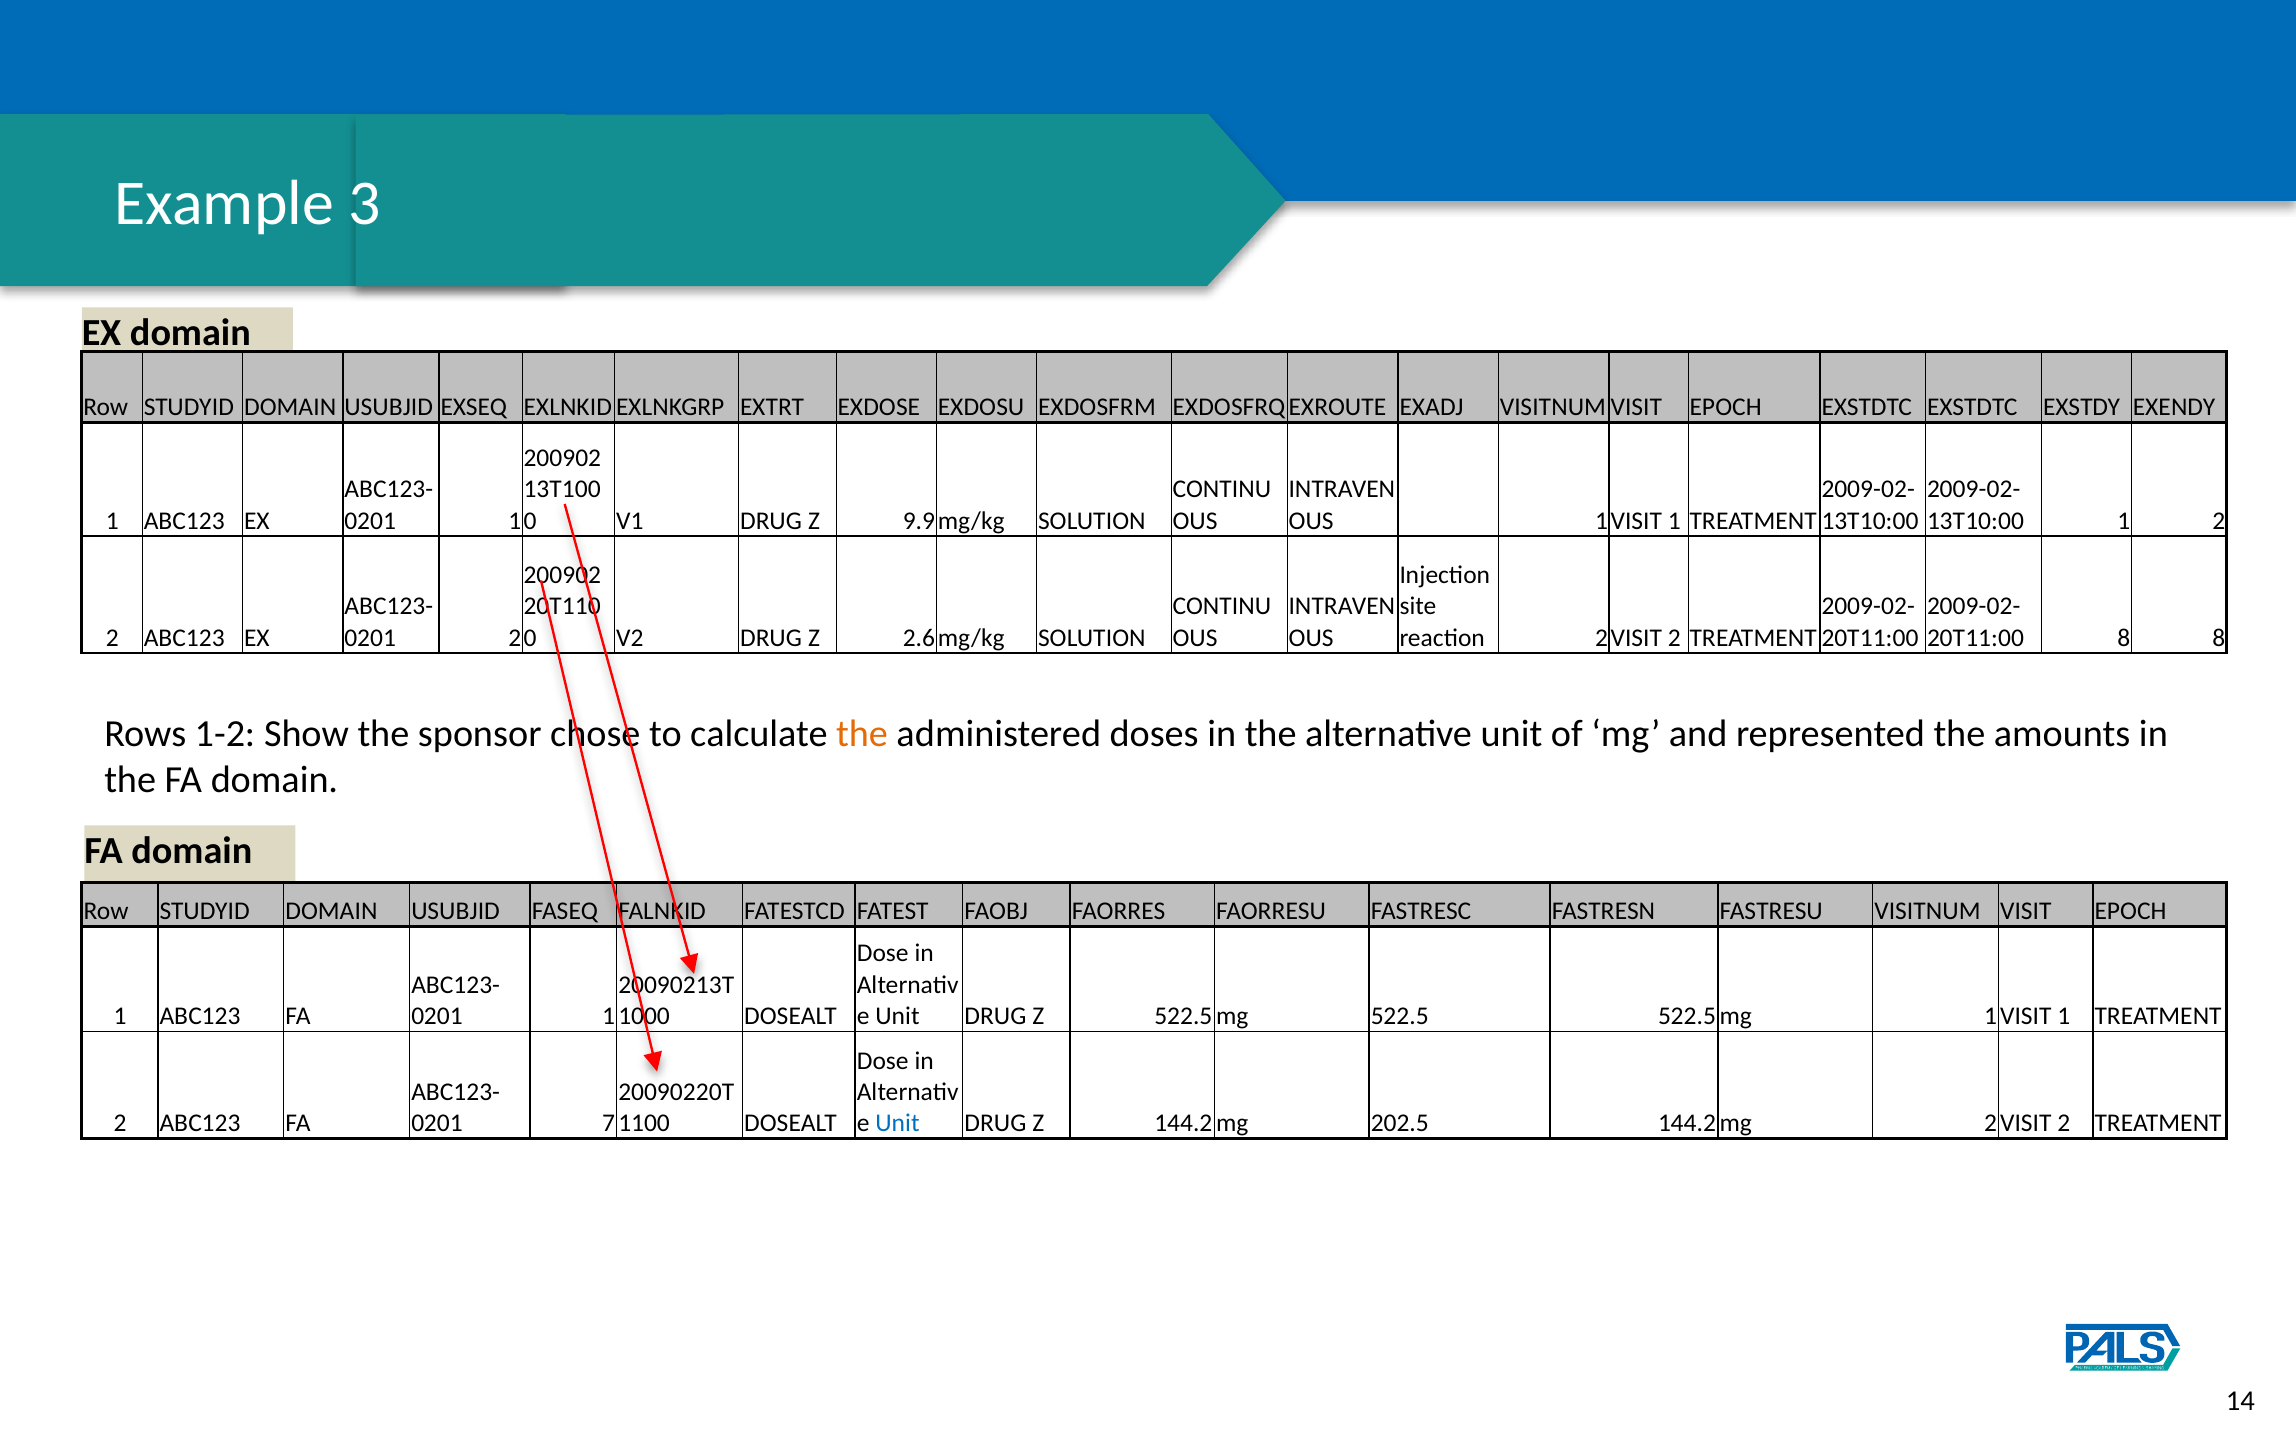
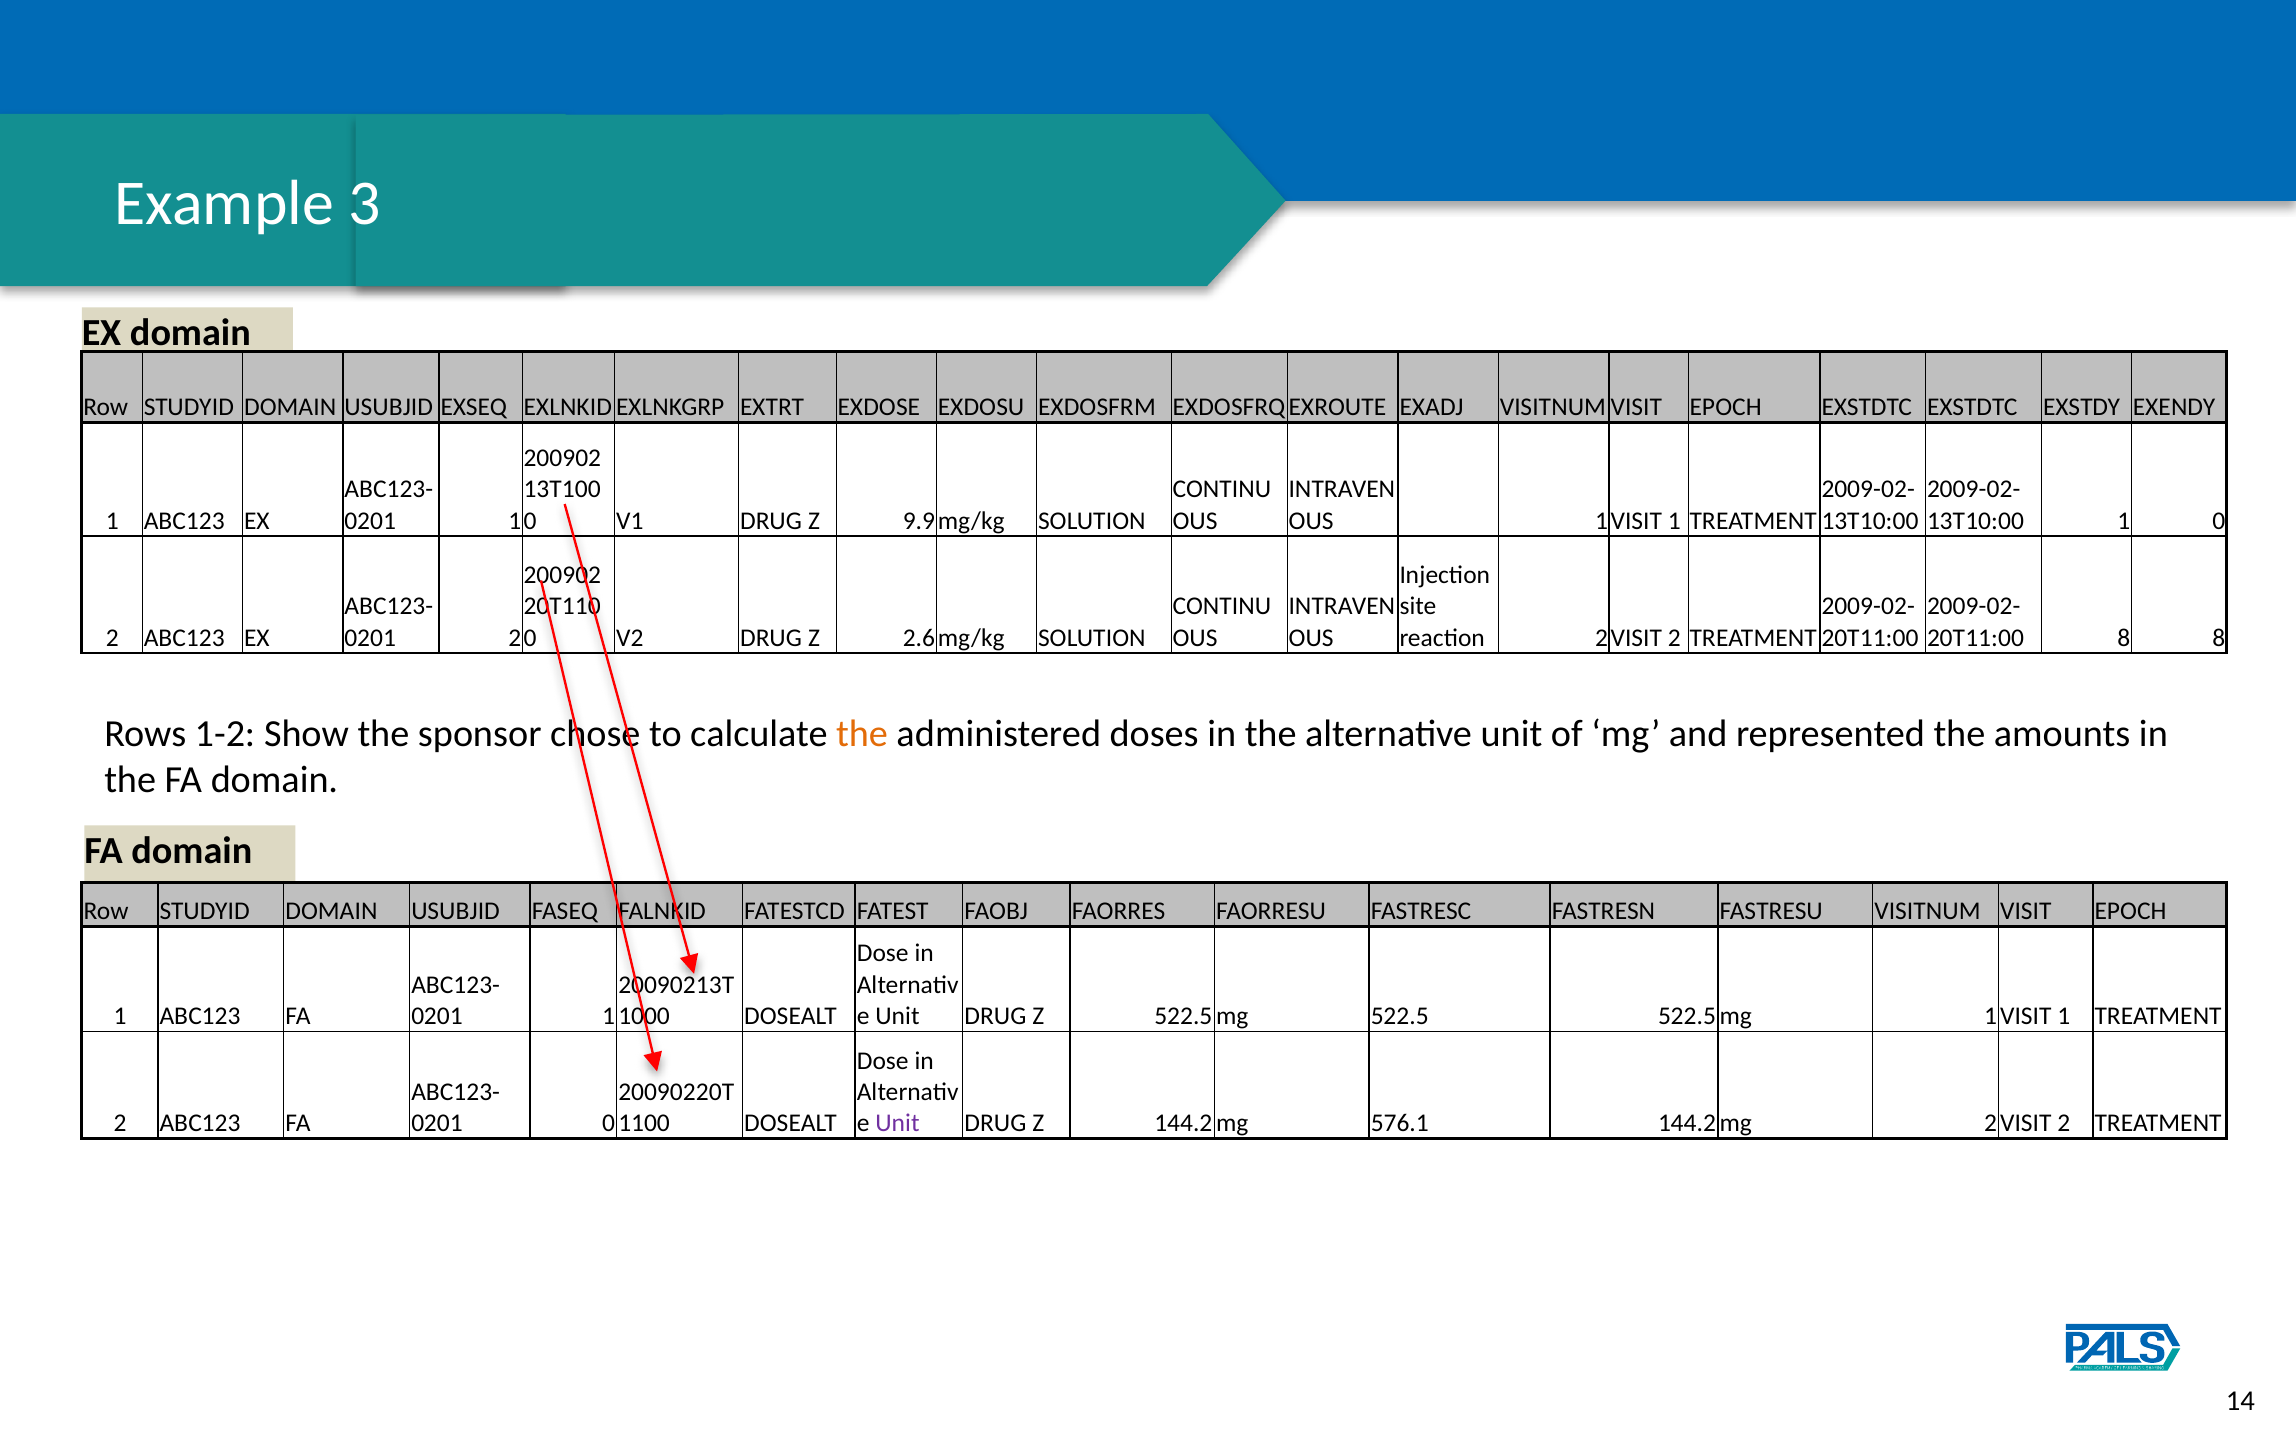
1 2: 2 -> 0 (2219, 521)
7: 7 -> 0 (609, 1123)
Unit colour: blue -> purple (897, 1123)
202.5: 202.5 -> 576.1 (1400, 1123)
